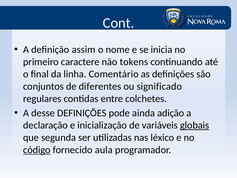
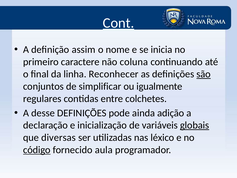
Cont underline: none -> present (118, 23)
tokens: tokens -> coluna (134, 62)
Comentário: Comentário -> Reconhecer (114, 74)
são underline: none -> present (204, 74)
diferentes: diferentes -> simplificar (100, 86)
significado: significado -> igualmente (159, 86)
segunda: segunda -> diversas (58, 137)
